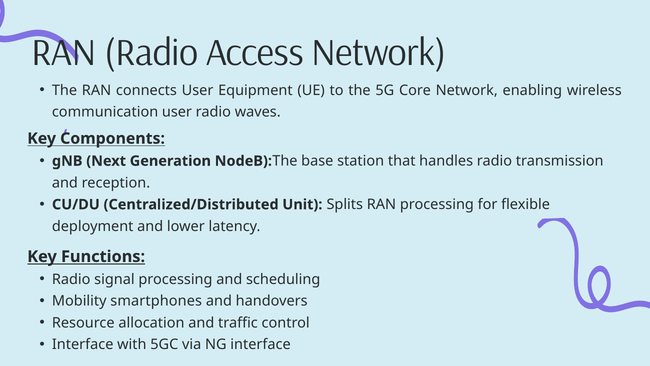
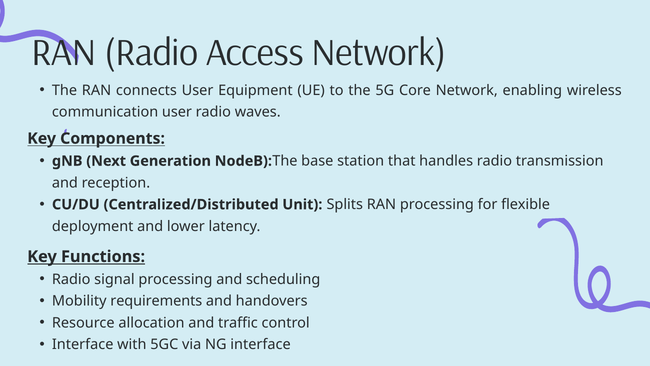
smartphones: smartphones -> requirements (156, 301)
